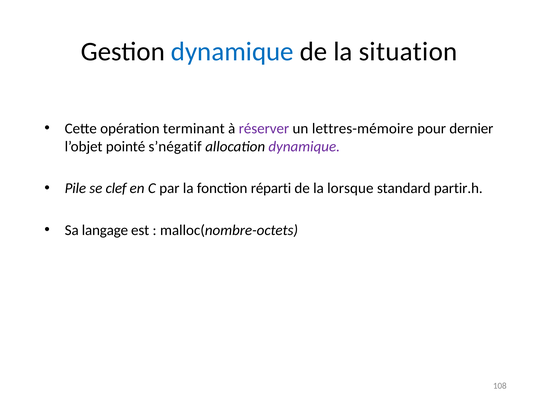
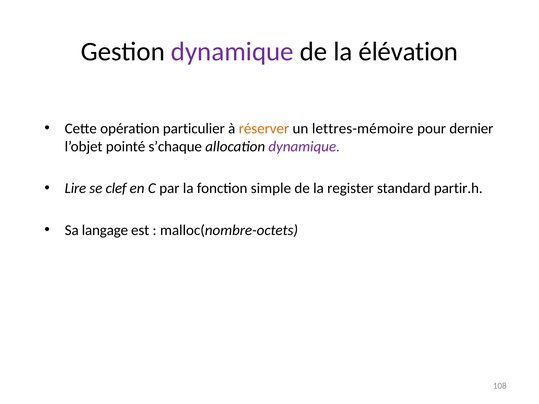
dynamique colour: blue -> purple (232, 52)
situation: situation -> élévation (408, 52)
terminant: terminant -> particulier (194, 129)
réserver colour: purple -> orange (264, 129)
s’négatif: s’négatif -> s’chaque (175, 147)
Pile: Pile -> Lire (75, 188)
réparti: réparti -> simple (271, 188)
lorsque: lorsque -> register (350, 188)
